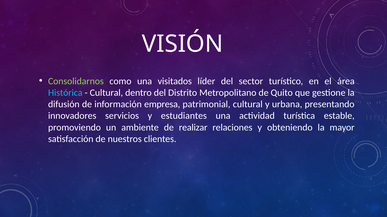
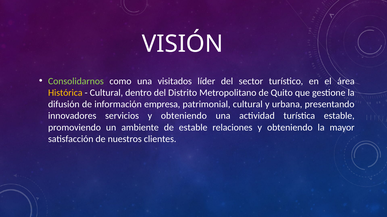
Histórica colour: light blue -> yellow (65, 93)
servicios y estudiantes: estudiantes -> obteniendo (184, 116)
de realizar: realizar -> estable (193, 128)
